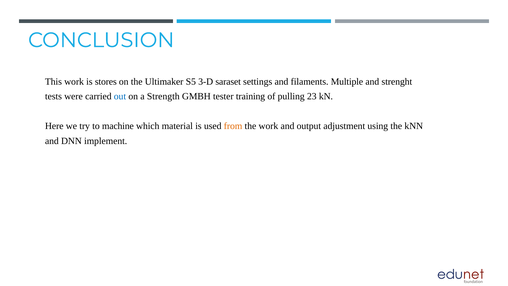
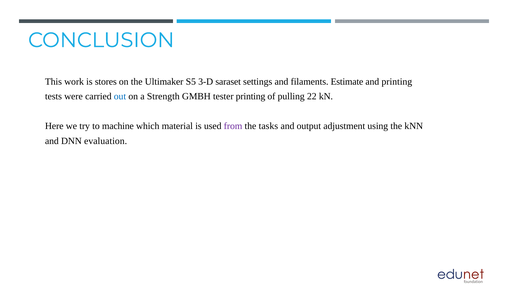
Multiple: Multiple -> Estimate (347, 82)
and strenght: strenght -> printing (397, 82)
tester training: training -> printing (251, 96)
23: 23 -> 22 (312, 96)
from colour: orange -> purple (233, 126)
the work: work -> tasks (268, 126)
implement: implement -> evaluation (106, 141)
